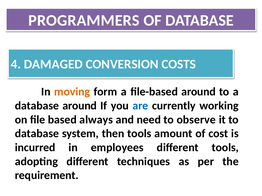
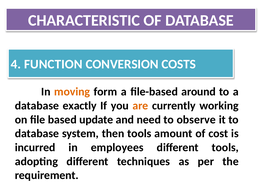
PROGRAMMERS: PROGRAMMERS -> CHARACTERISTIC (84, 21)
DAMAGED: DAMAGED -> FUNCTION (53, 64)
database around: around -> exactly (80, 106)
are colour: blue -> orange (140, 106)
always: always -> update (96, 120)
